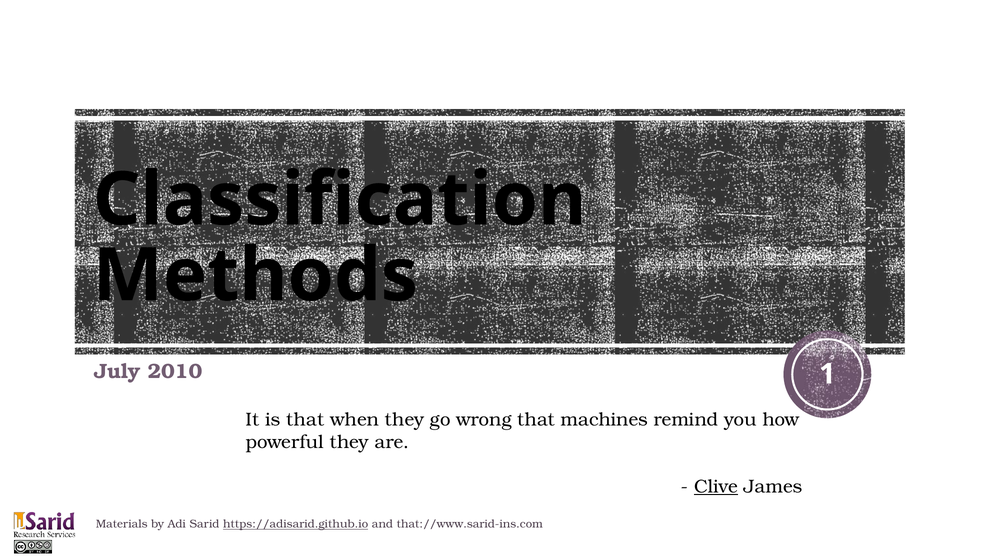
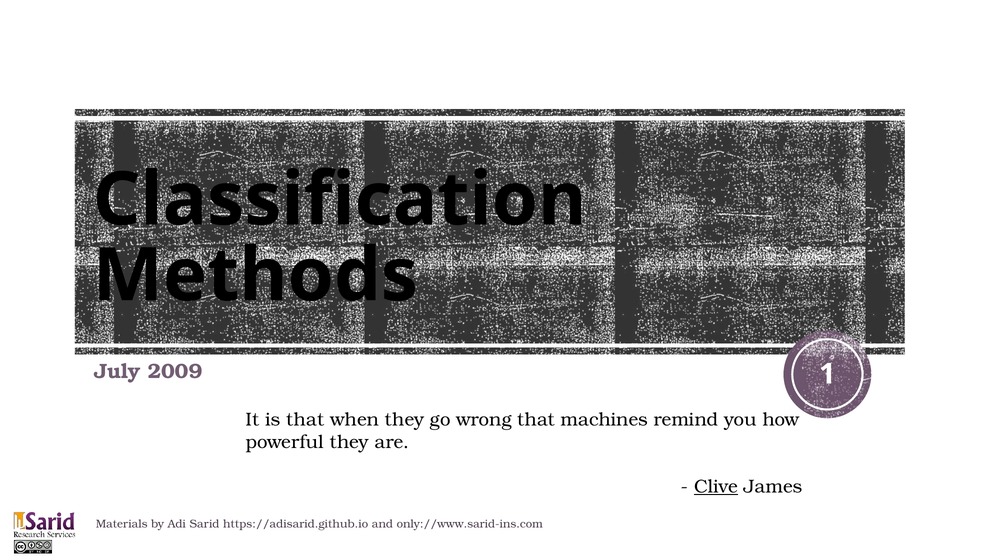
2010: 2010 -> 2009 (175, 371)
https://adisarid.github.io underline: present -> none (296, 524)
that://www.sarid-ins.com: that://www.sarid-ins.com -> only://www.sarid-ins.com (470, 524)
